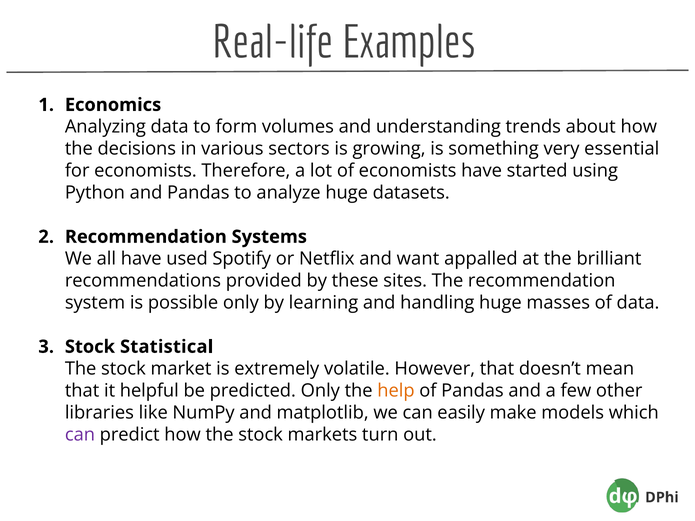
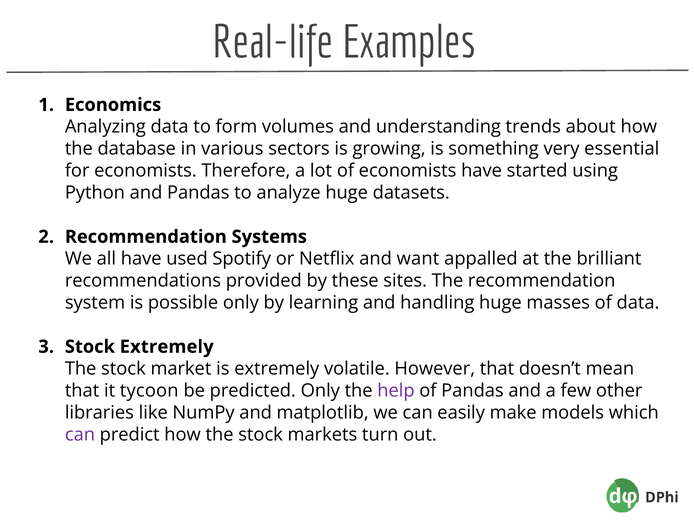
decisions: decisions -> database (137, 149)
Stock Statistical: Statistical -> Extremely (167, 347)
helpful: helpful -> tycoon (149, 391)
help colour: orange -> purple (396, 391)
